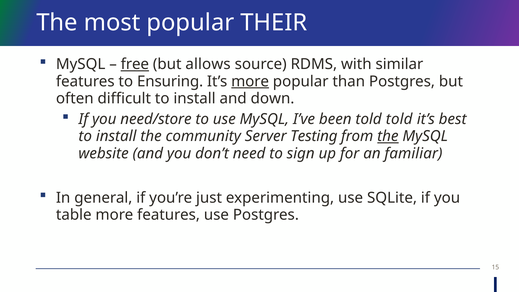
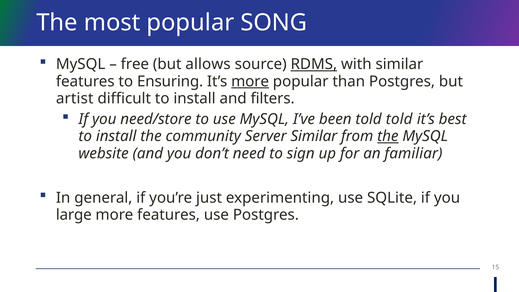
THEIR: THEIR -> SONG (274, 23)
free underline: present -> none (135, 64)
RDMS underline: none -> present (314, 64)
often: often -> artist (75, 98)
down: down -> filters (273, 98)
Server Testing: Testing -> Similar (314, 136)
table: table -> large (74, 215)
